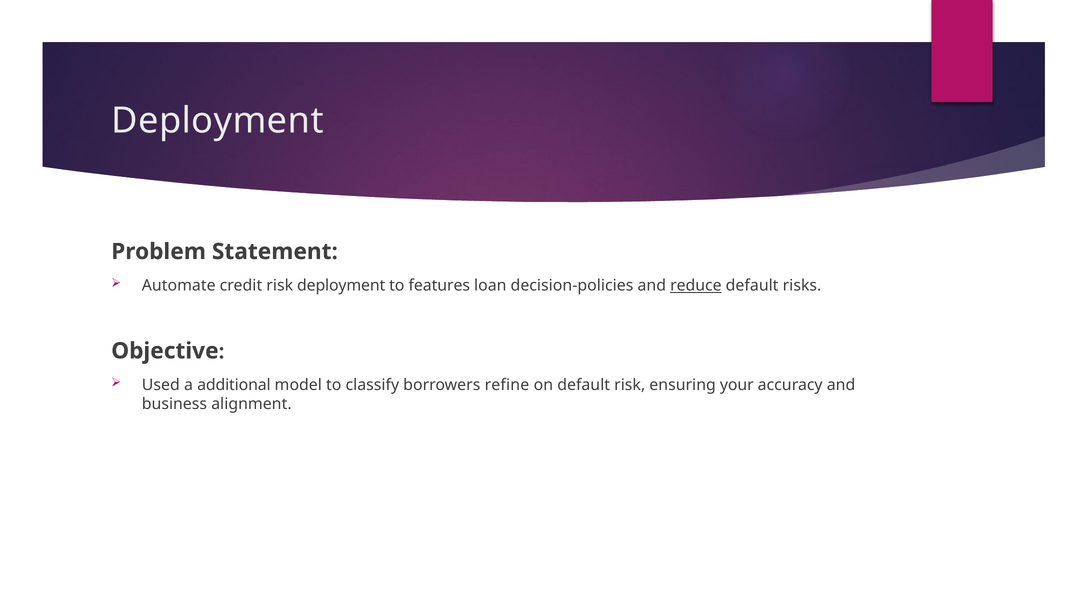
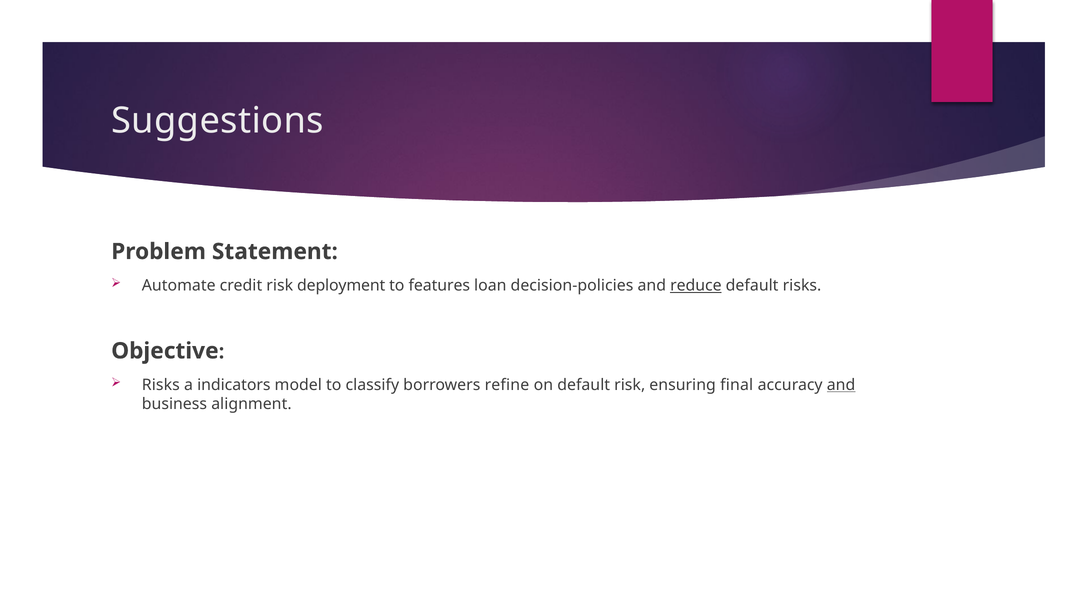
Deployment: Deployment -> Suggestions (218, 121)
Used: Used -> Risks (161, 385)
additional: additional -> indicators (234, 385)
your: your -> final (737, 385)
and underline: none -> present (841, 385)
